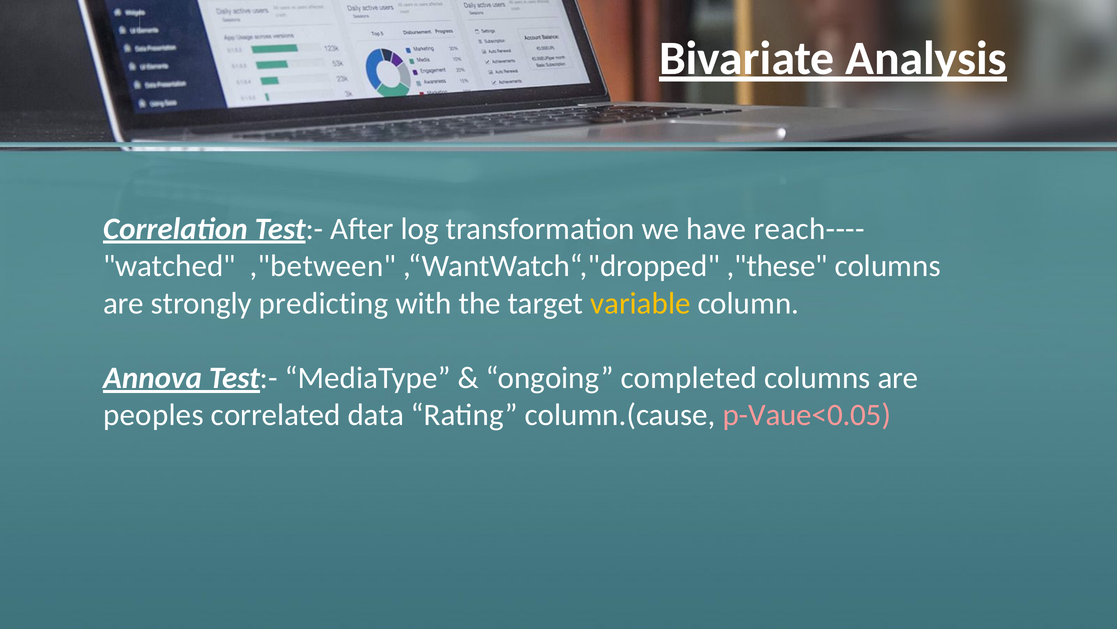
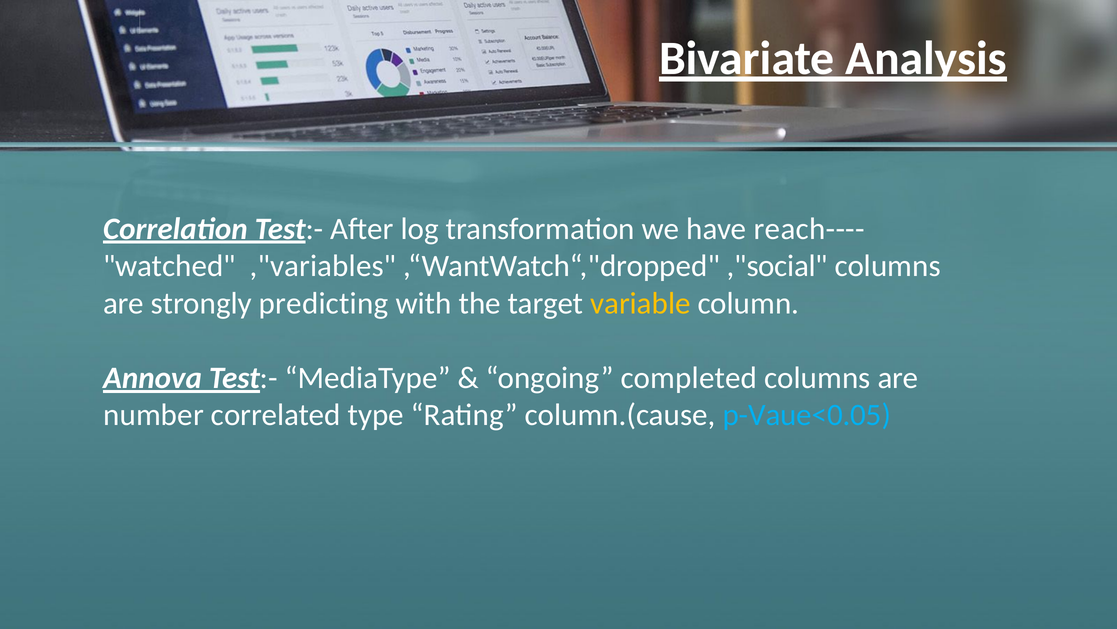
,"between: ,"between -> ,"variables (323, 266)
,"these: ,"these -> ,"social (777, 266)
peoples: peoples -> number (153, 415)
data: data -> type (376, 415)
p-Vaue<0.05 colour: pink -> light blue (807, 415)
